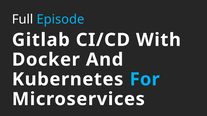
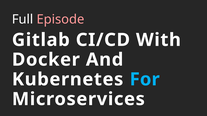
Episode colour: light blue -> pink (61, 19)
